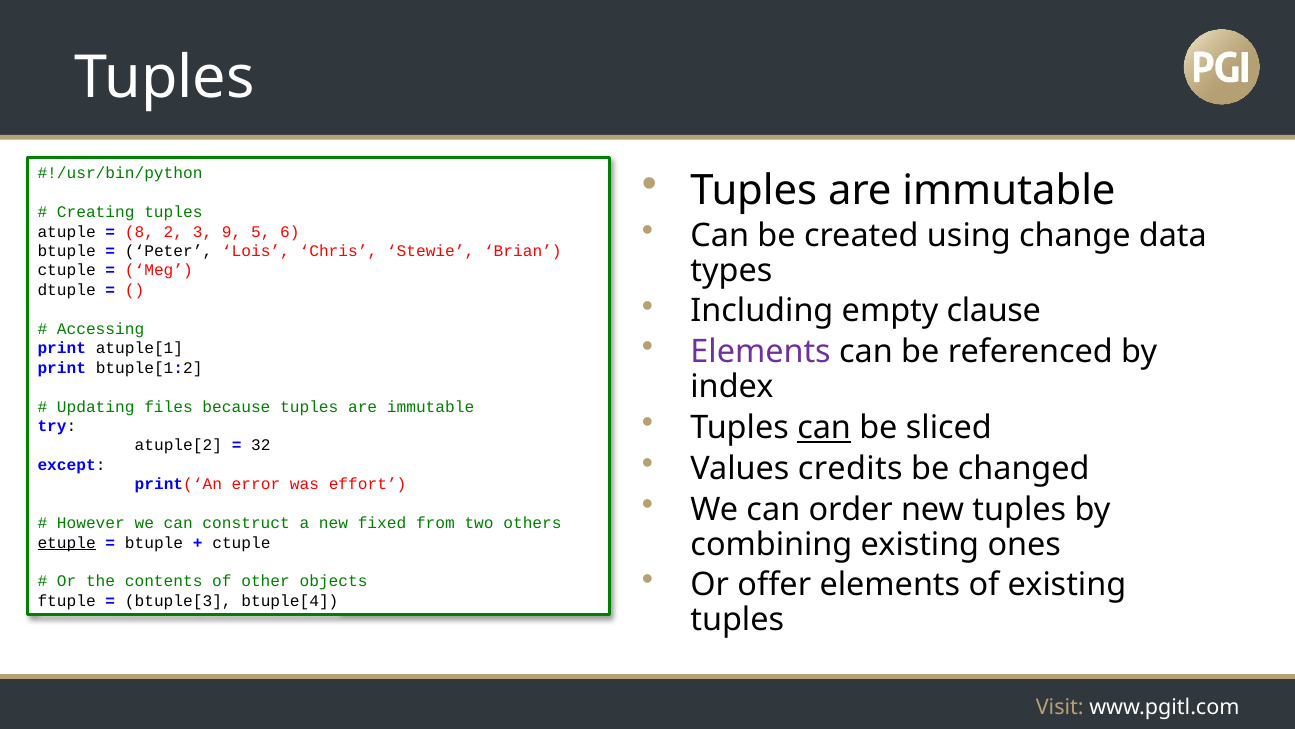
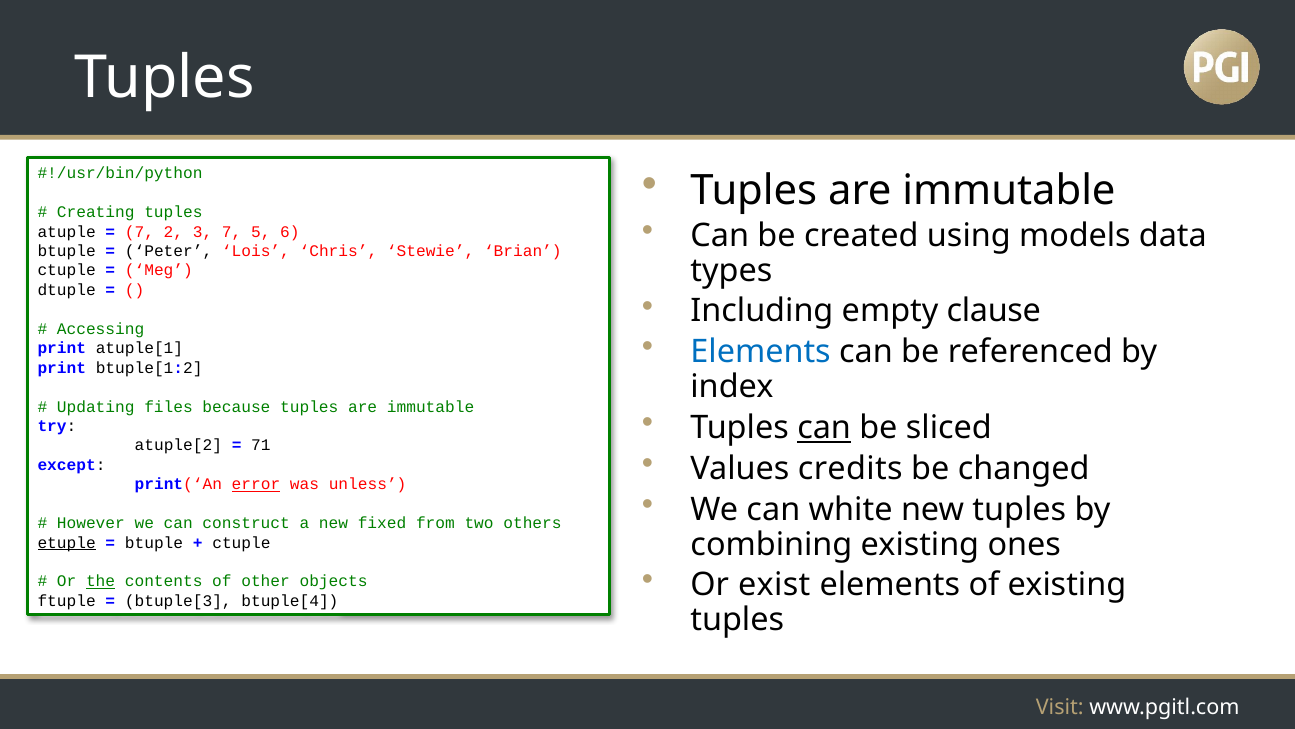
change: change -> models (1075, 235)
8: 8 -> 7 (139, 232)
3 9: 9 -> 7 (232, 232)
Elements colour: purple -> blue (761, 352)
32: 32 -> 71 (261, 445)
error underline: none -> present (256, 484)
effort: effort -> unless (368, 484)
order: order -> white (851, 509)
offer: offer -> exist (774, 585)
the underline: none -> present (101, 581)
